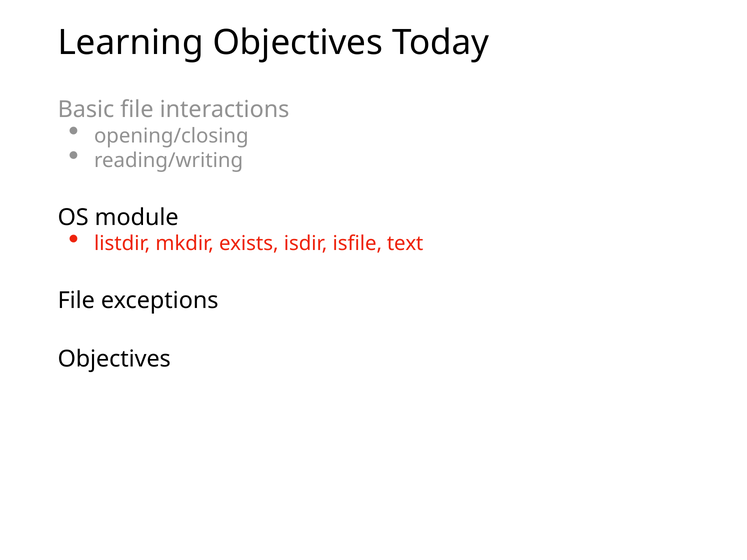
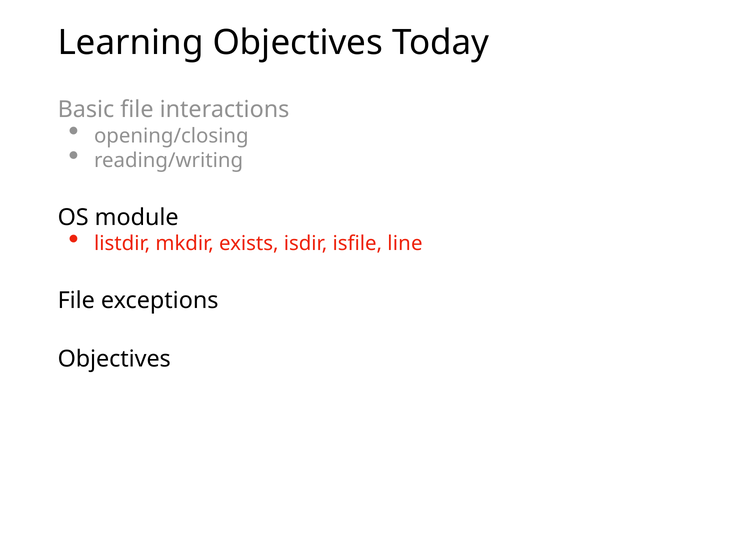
text: text -> line (405, 244)
